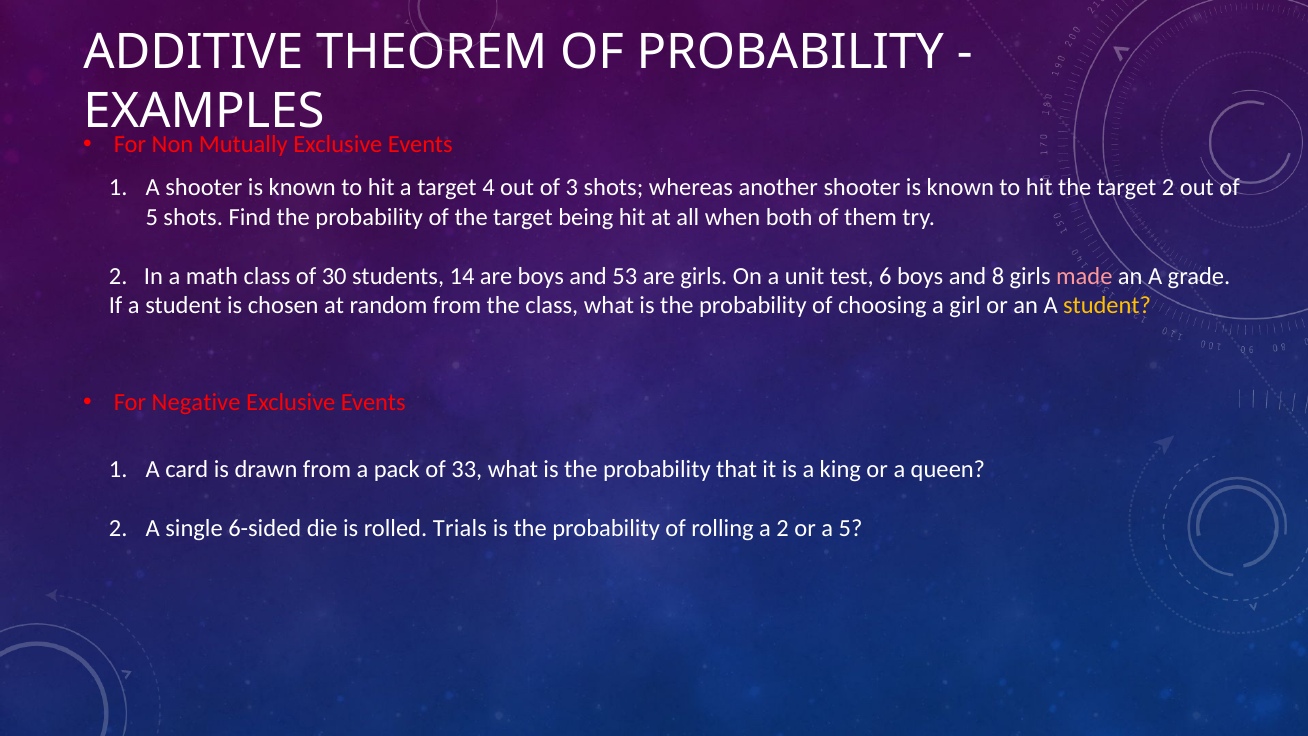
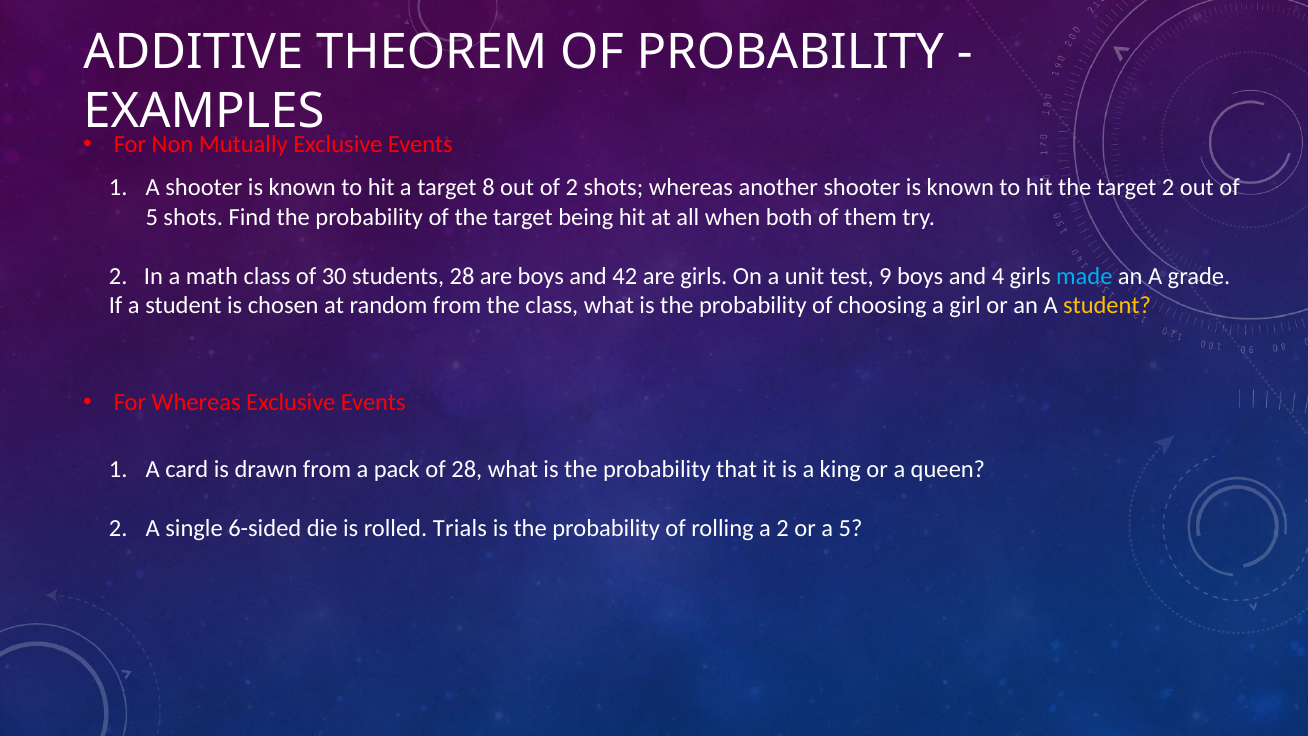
4: 4 -> 8 (489, 188)
of 3: 3 -> 2 (572, 188)
students 14: 14 -> 28 (462, 276)
53: 53 -> 42 (625, 276)
6: 6 -> 9 (885, 276)
8: 8 -> 4 (998, 276)
made colour: pink -> light blue (1084, 276)
For Negative: Negative -> Whereas (196, 402)
of 33: 33 -> 28 (467, 469)
